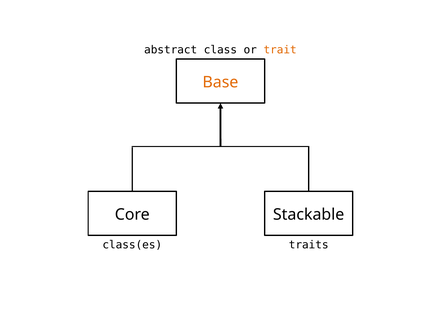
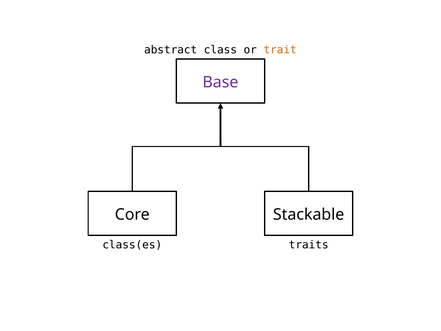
Base colour: orange -> purple (220, 82)
